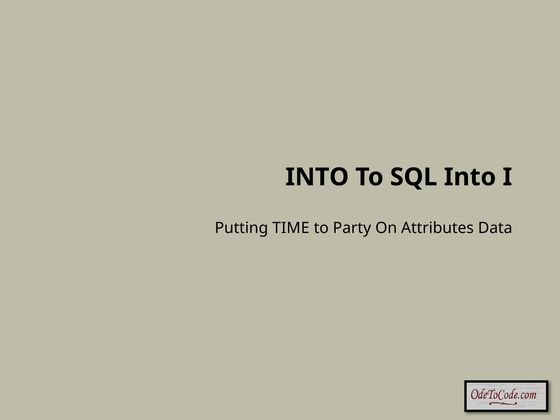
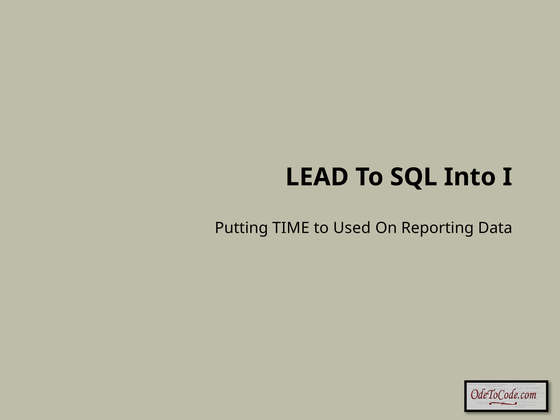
INTO: INTO -> LEAD (317, 177)
Party: Party -> Used (352, 228)
Attributes: Attributes -> Reporting (438, 228)
